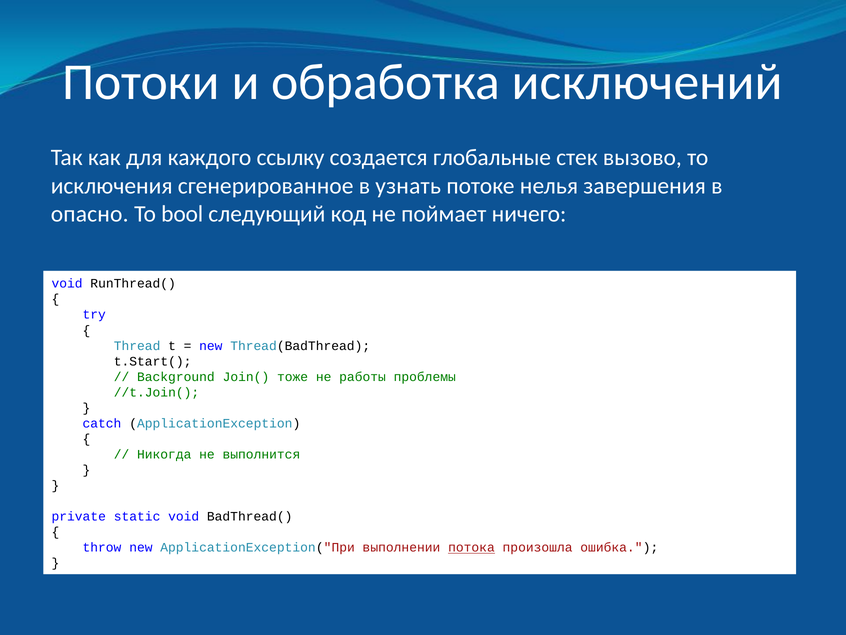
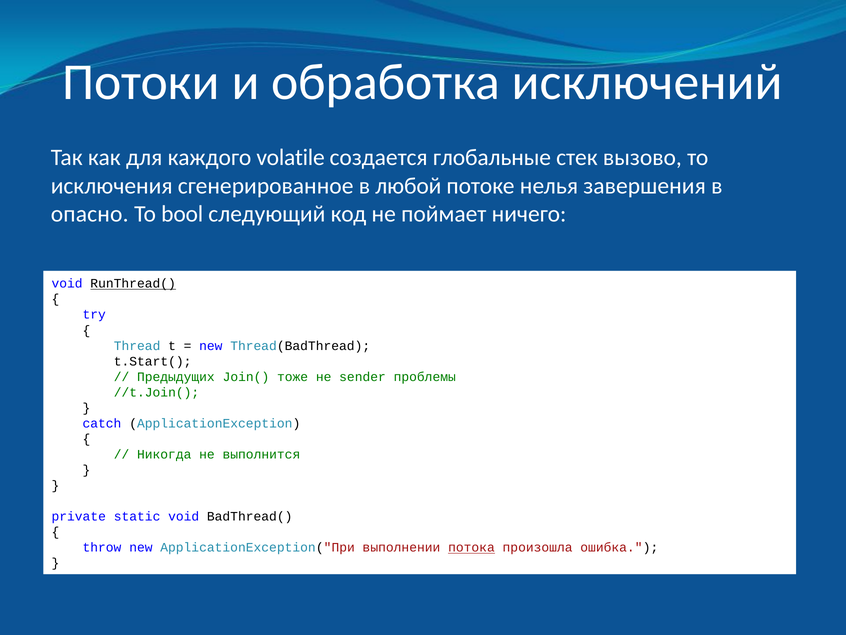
ссылку: ссылку -> volatile (291, 157)
узнать: узнать -> любой (408, 186)
RunThread( underline: none -> present (133, 283)
Background: Background -> Предыдущих (176, 377)
работы: работы -> sender (363, 377)
